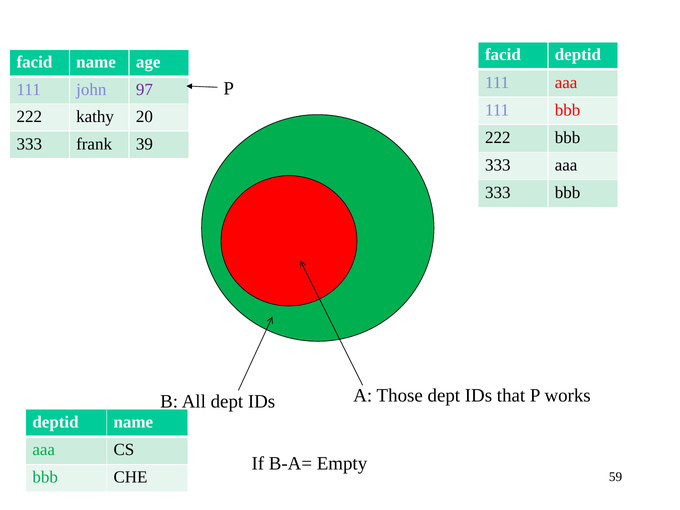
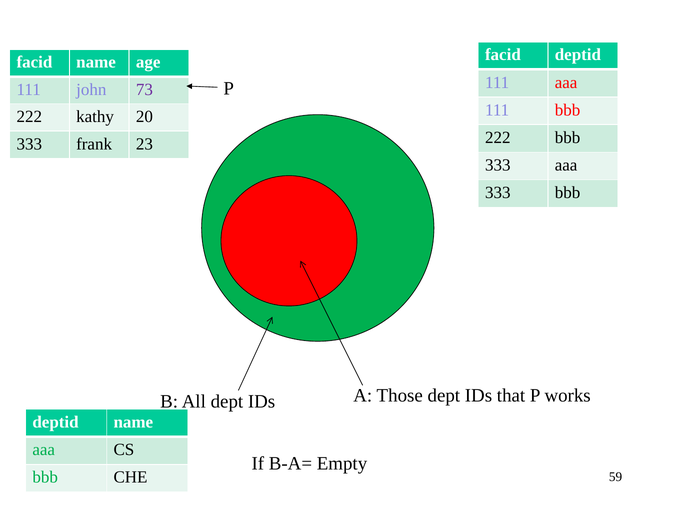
97: 97 -> 73 (144, 90)
39: 39 -> 23 (144, 144)
